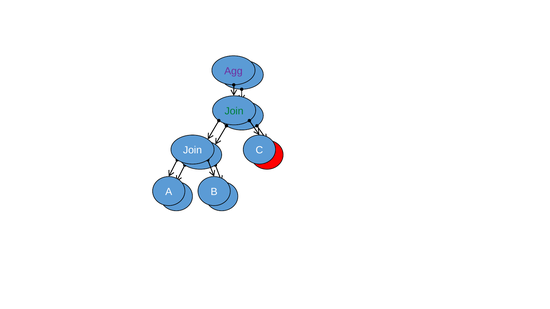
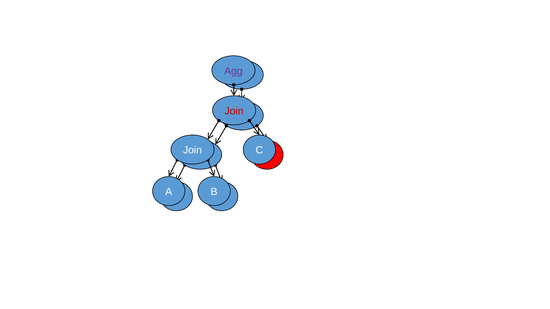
Join colour: green -> red (234, 111)
